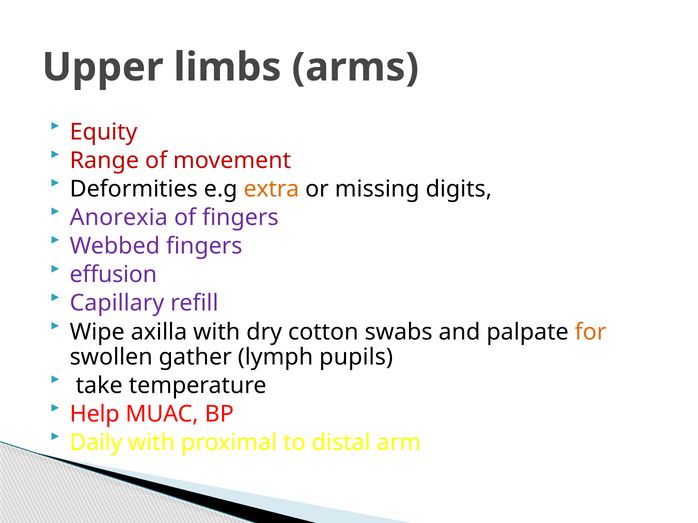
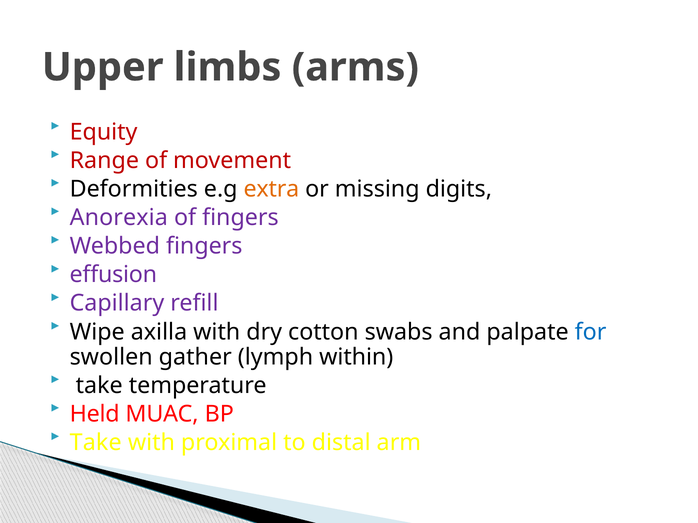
for colour: orange -> blue (591, 332)
pupils: pupils -> within (356, 357)
Help: Help -> Held (95, 414)
Daily: Daily -> Take (96, 443)
